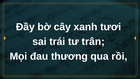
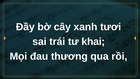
trân: trân -> khai (93, 41)
